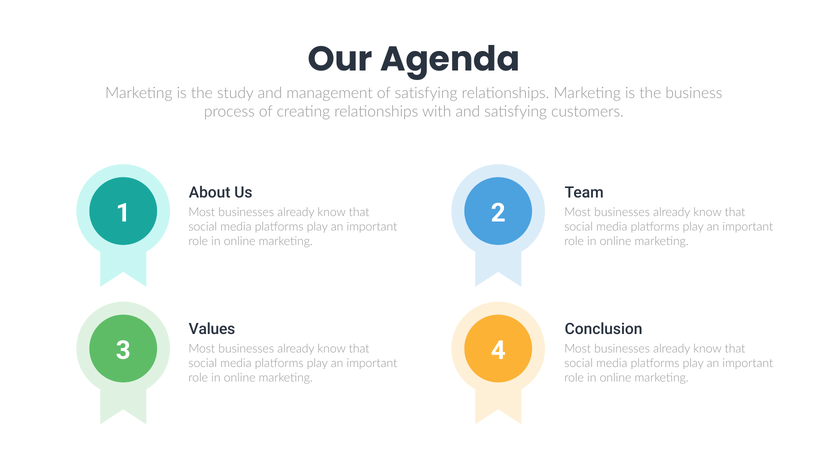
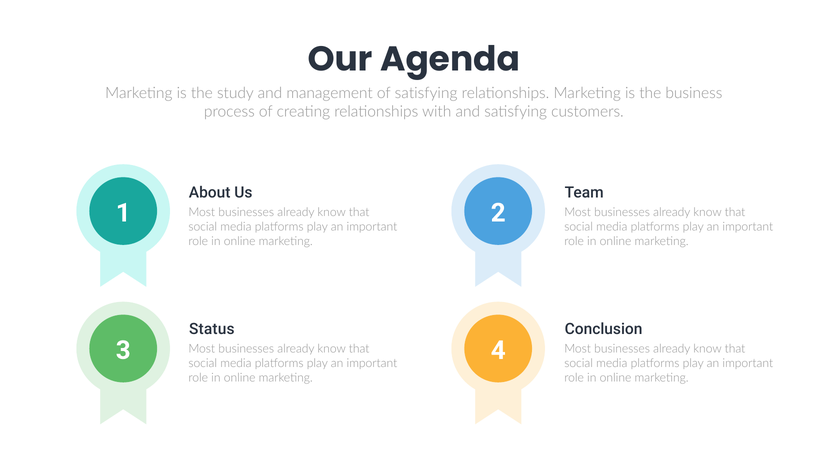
Values: Values -> Status (212, 329)
